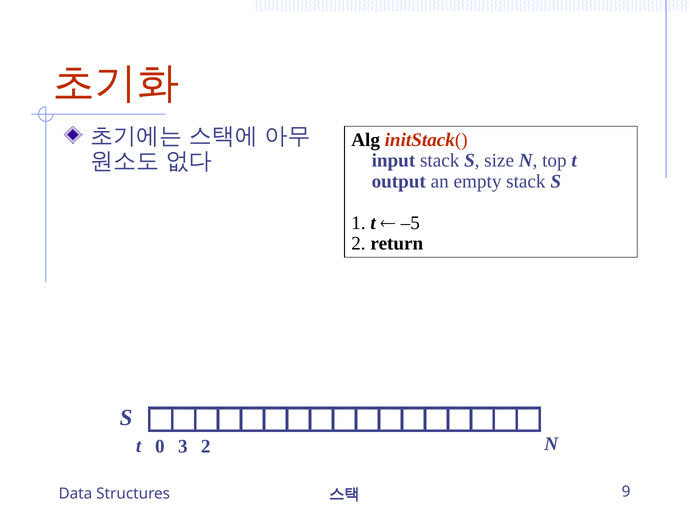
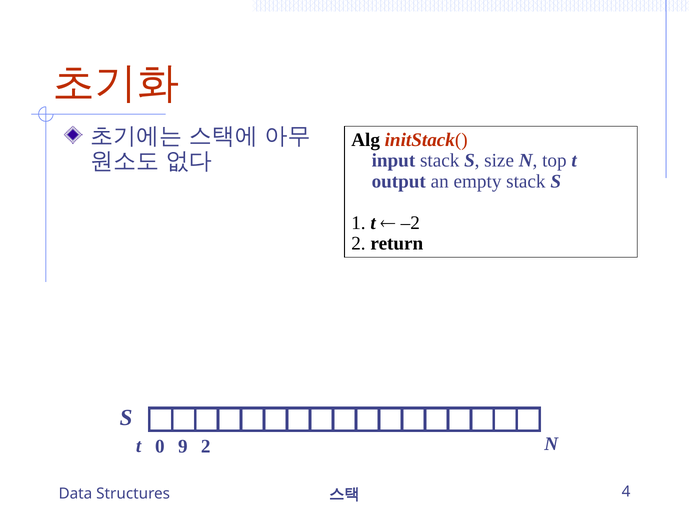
–5: –5 -> –2 (410, 223)
3: 3 -> 9 (183, 446)
9: 9 -> 4 (626, 491)
